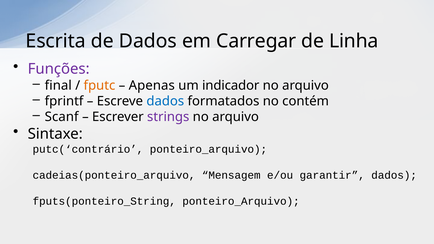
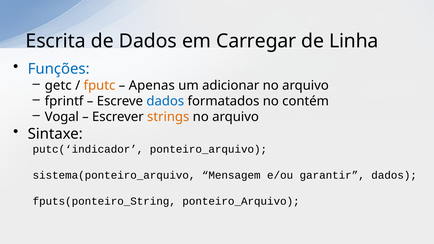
Funções colour: purple -> blue (59, 69)
final: final -> getc (58, 86)
indicador: indicador -> adicionar (231, 86)
Scanf: Scanf -> Vogal (62, 117)
strings colour: purple -> orange (168, 117)
putc(‘contrário: putc(‘contrário -> putc(‘indicador (88, 149)
cadeias(ponteiro_arquivo: cadeias(ponteiro_arquivo -> sistema(ponteiro_arquivo (114, 175)
